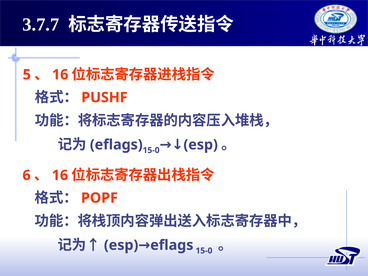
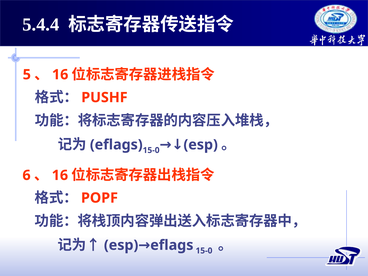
3.7.7: 3.7.7 -> 5.4.4 (41, 25)
